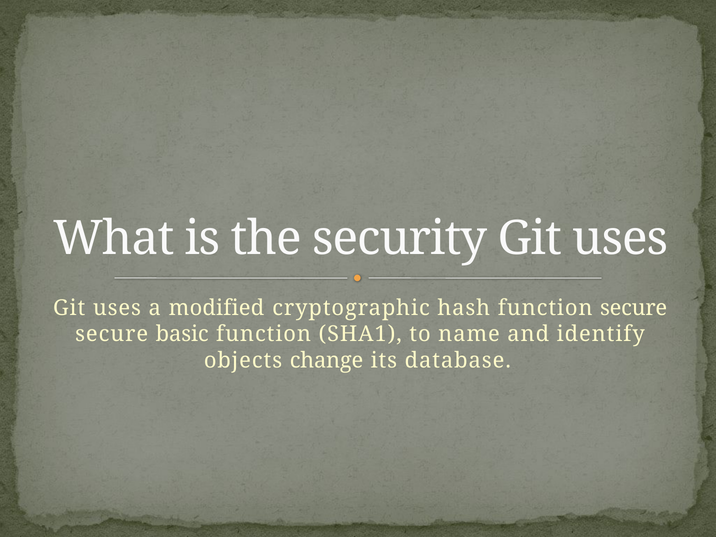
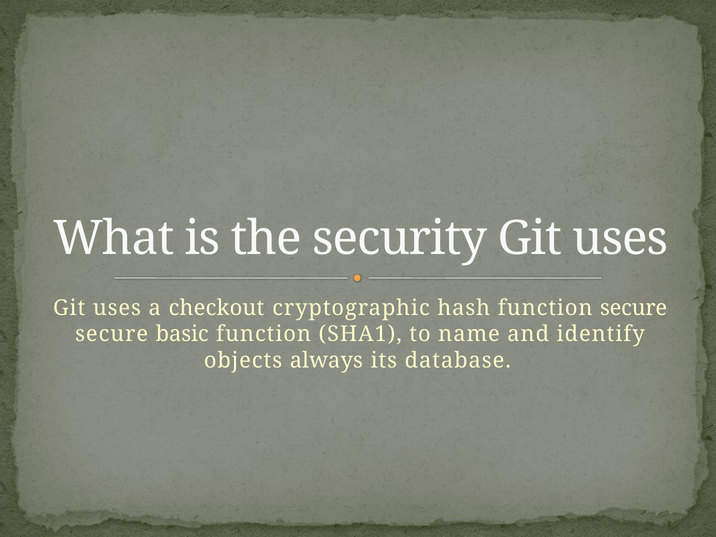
modified: modified -> checkout (216, 308)
change: change -> always (326, 360)
